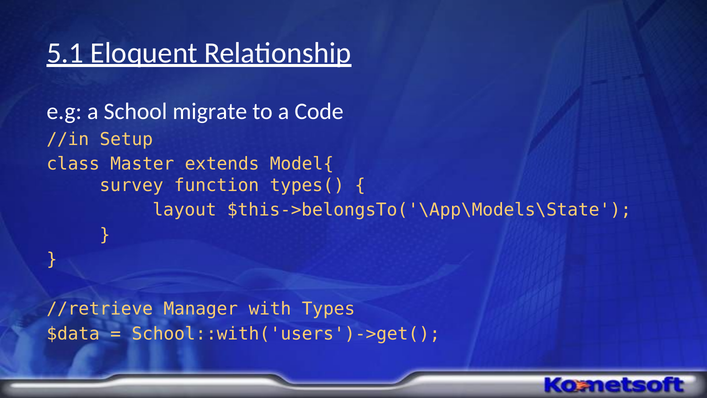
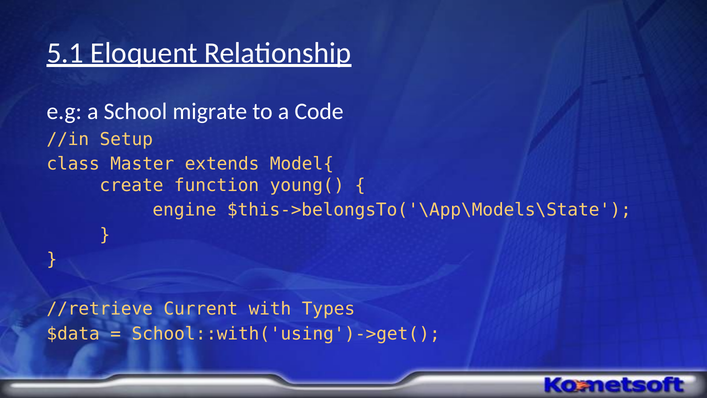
survey: survey -> create (131, 185)
types(: types( -> young( (307, 185)
layout: layout -> engine (185, 210)
Manager: Manager -> Current (201, 309)
School::with('users')->get(: School::with('users')->get( -> School::with('using')->get( (286, 333)
